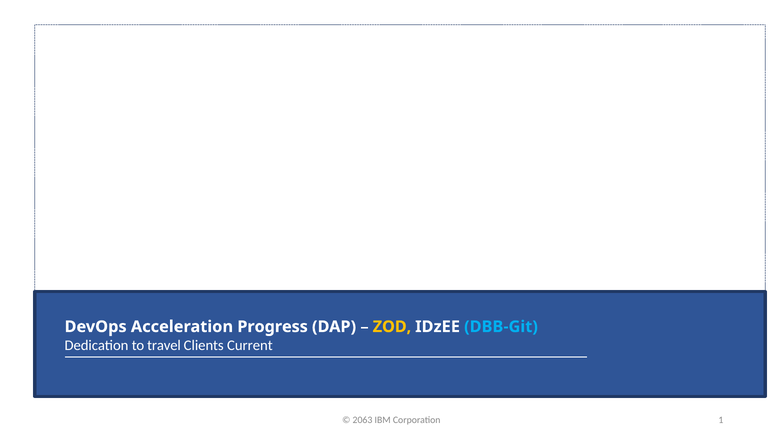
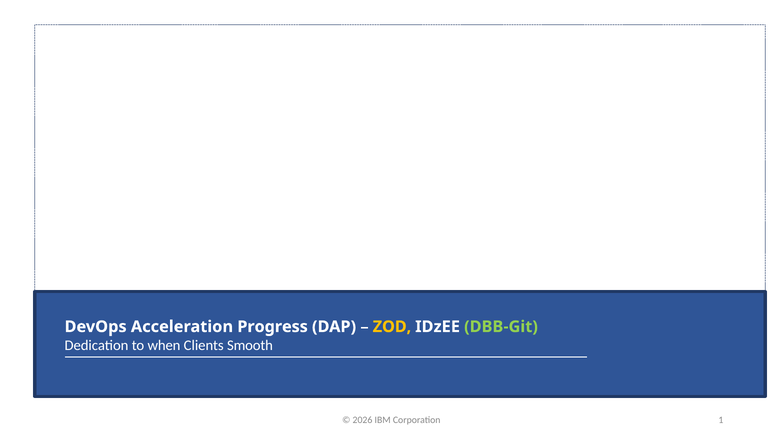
DBB-Git colour: light blue -> light green (501, 327)
travel: travel -> when (164, 346)
Current: Current -> Smooth (250, 346)
2063: 2063 -> 2026 (362, 421)
